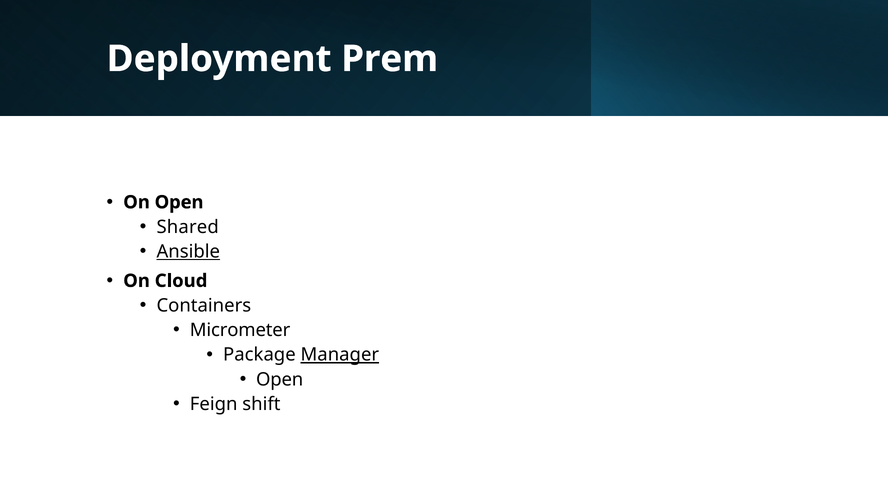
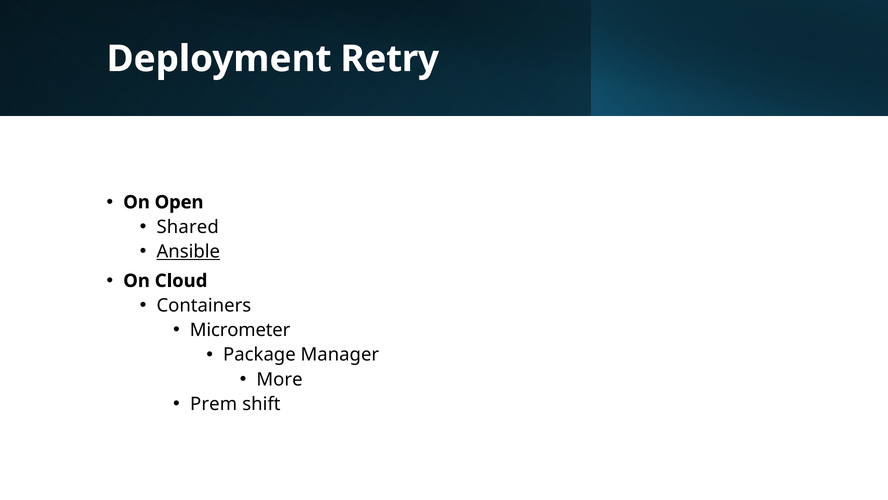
Prem: Prem -> Retry (390, 59)
Manager underline: present -> none (340, 354)
Open: Open -> More (280, 379)
Feign: Feign -> Prem (214, 404)
